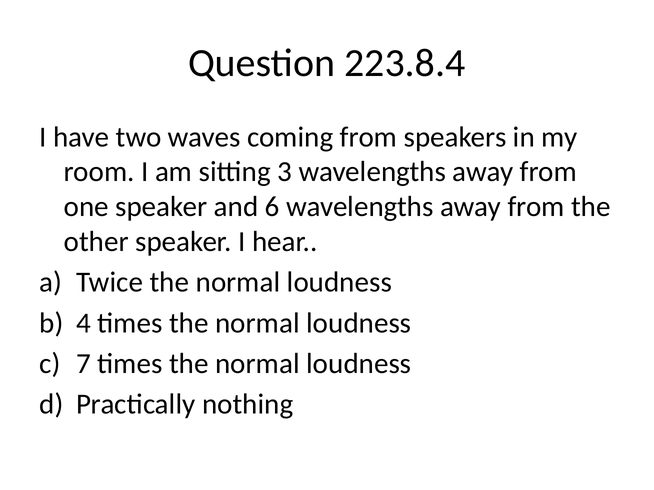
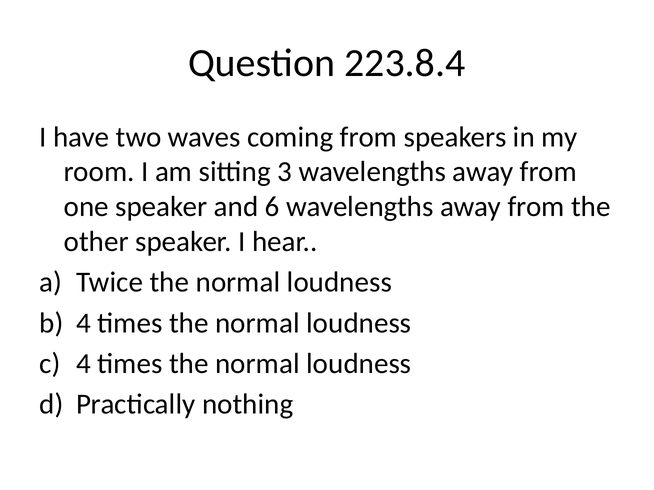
7: 7 -> 4 (83, 364)
